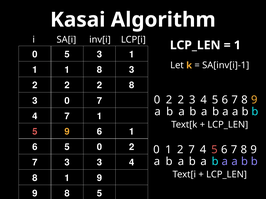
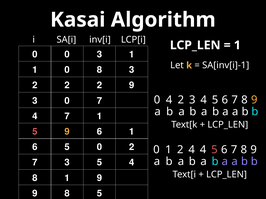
0 5: 5 -> 0 (67, 55)
1: 1 -> 0 (67, 70)
2 8: 8 -> 9 (132, 85)
2: 2 -> 4 (169, 100)
1 2 7: 7 -> 4 (192, 150)
3 3: 3 -> 5 (99, 163)
